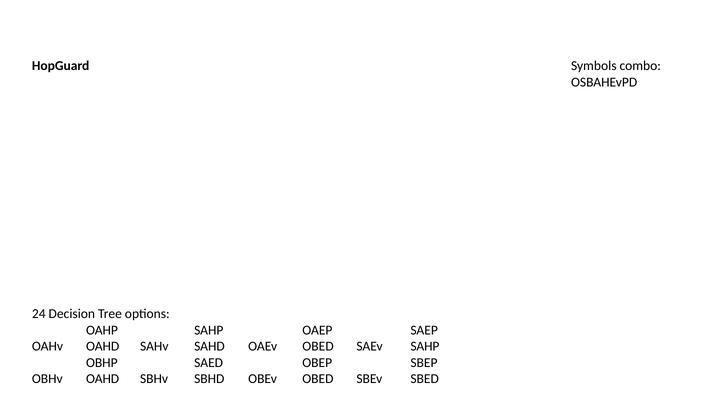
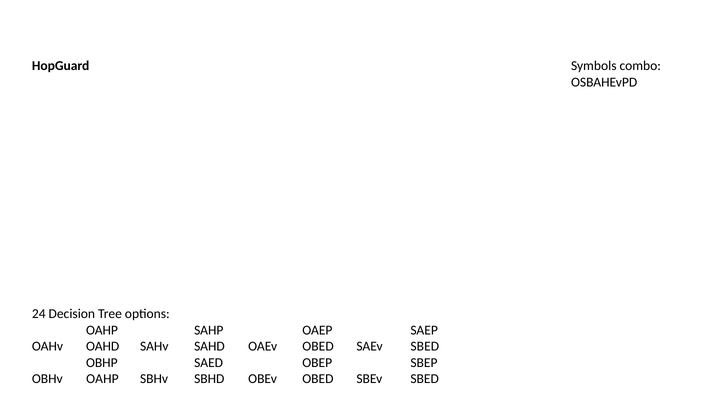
SAEv SAHP: SAHP -> SBED (425, 346)
OBHv OAHD: OAHD -> OAHP (102, 379)
